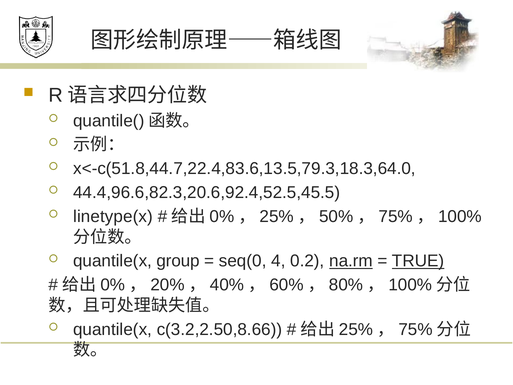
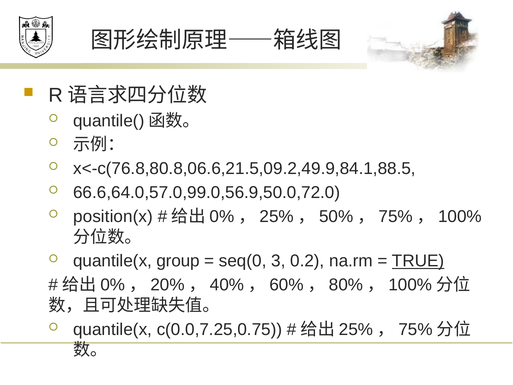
x<-c(51.8,44.7,22.4,83.6,13.5,79.3,18.3,64.0: x<-c(51.8,44.7,22.4,83.6,13.5,79.3,18.3,64.0 -> x<-c(76.8,80.8,06.6,21.5,09.2,49.9,84.1,88.5 (244, 169)
44.4,96.6,82.3,20.6,92.4,52.5,45.5: 44.4,96.6,82.3,20.6,92.4,52.5,45.5 -> 66.6,64.0,57.0,99.0,56.9,50.0,72.0 (207, 192)
linetype(x: linetype(x -> position(x (113, 216)
4: 4 -> 3 (278, 261)
na.rm underline: present -> none (351, 261)
c(3.2,2.50,8.66: c(3.2,2.50,8.66 -> c(0.0,7.25,0.75 (219, 329)
